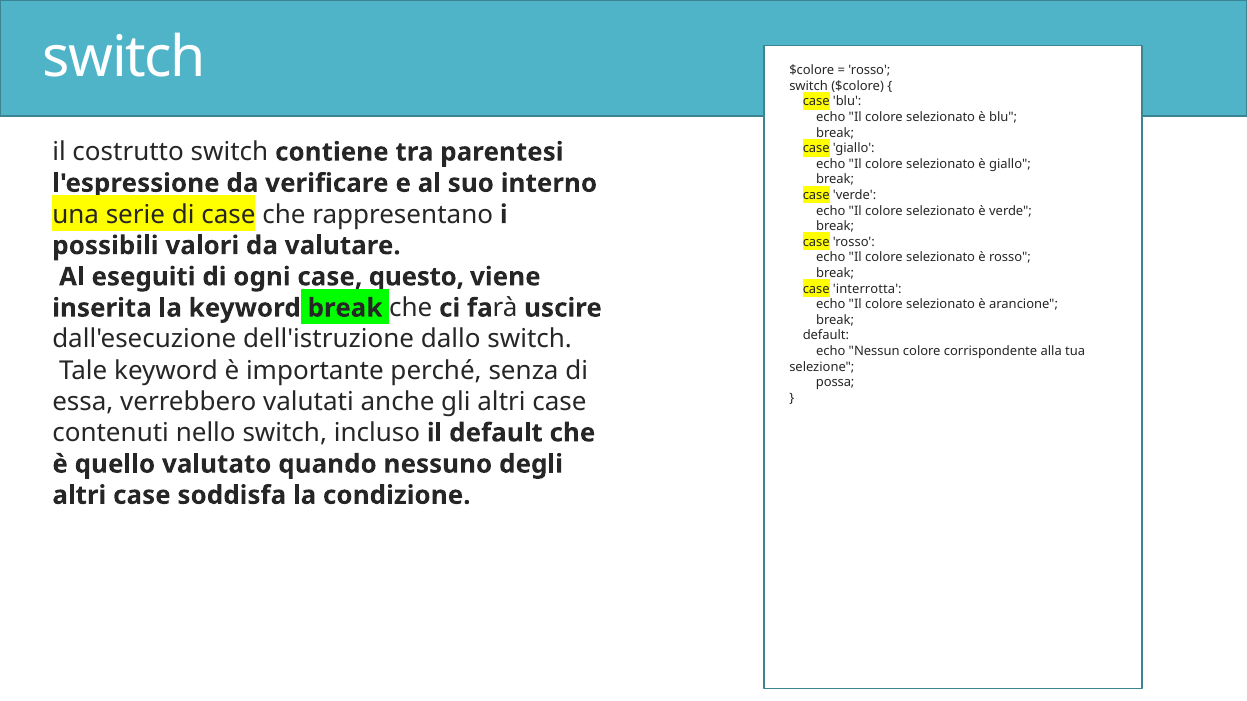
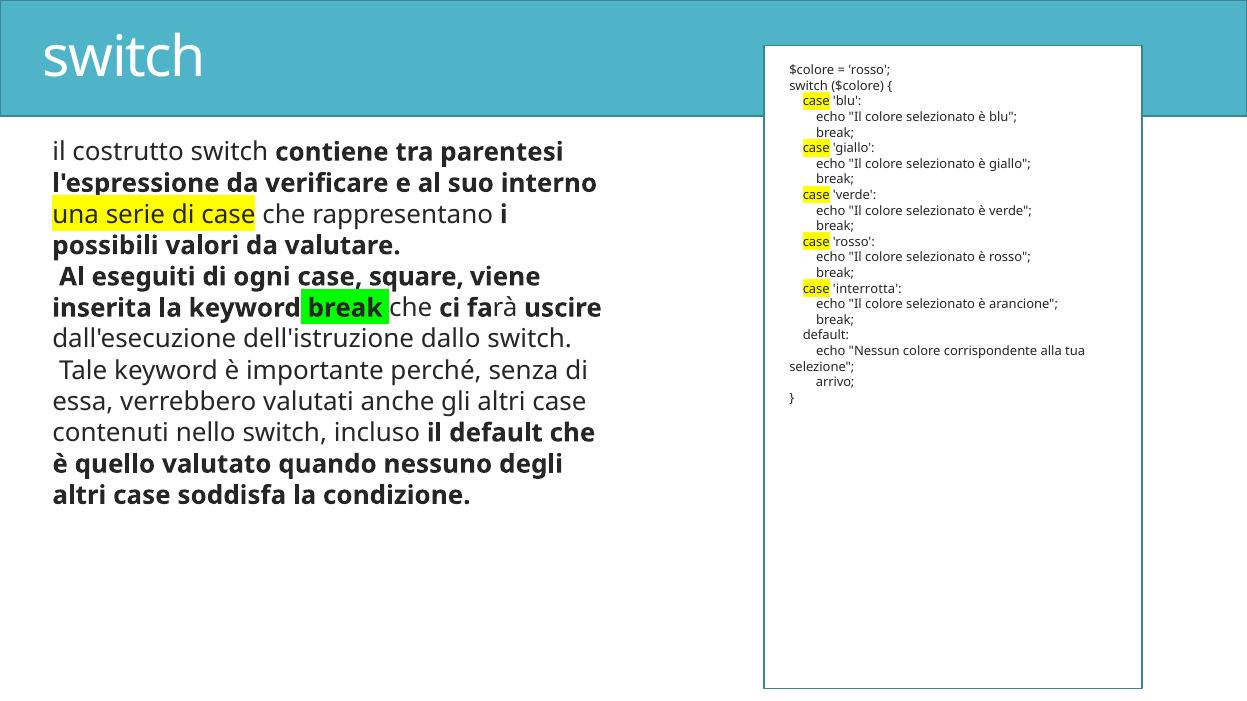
questo: questo -> square (416, 277)
possa: possa -> arrivo (835, 383)
